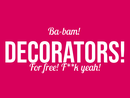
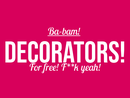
Ba-bam underline: none -> present (64, 31)
